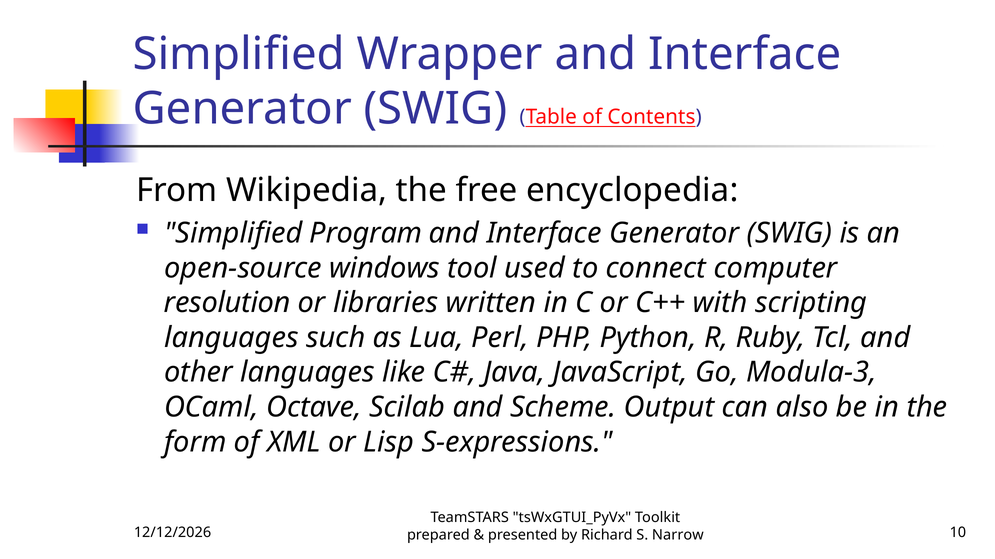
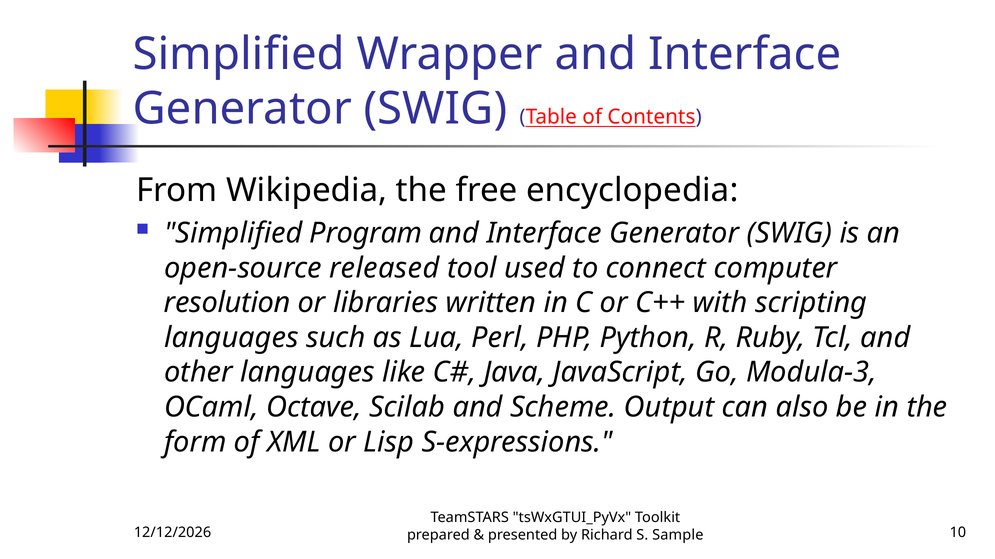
windows: windows -> released (384, 268)
Narrow: Narrow -> Sample (678, 535)
